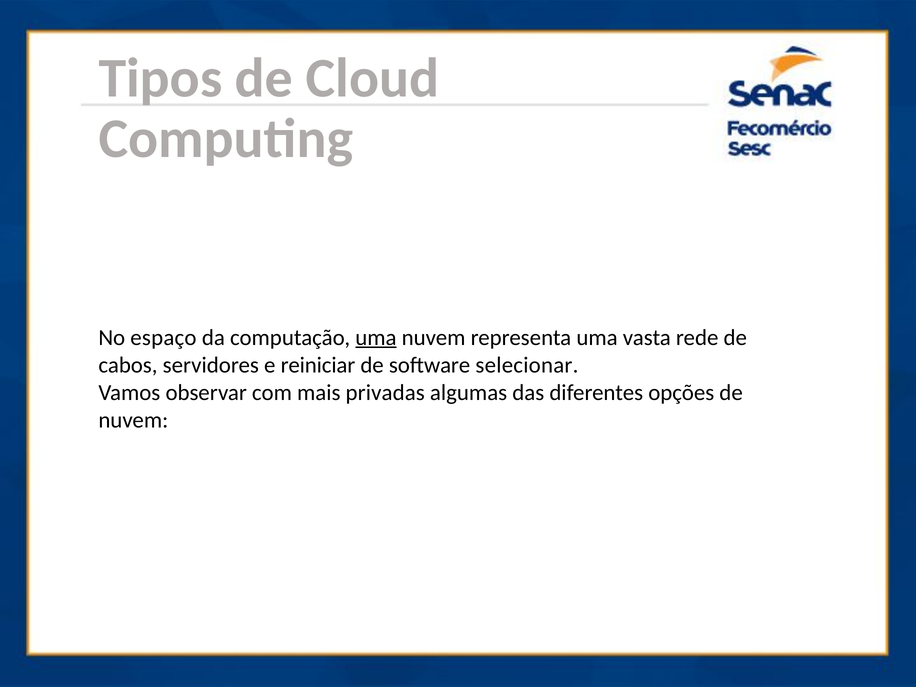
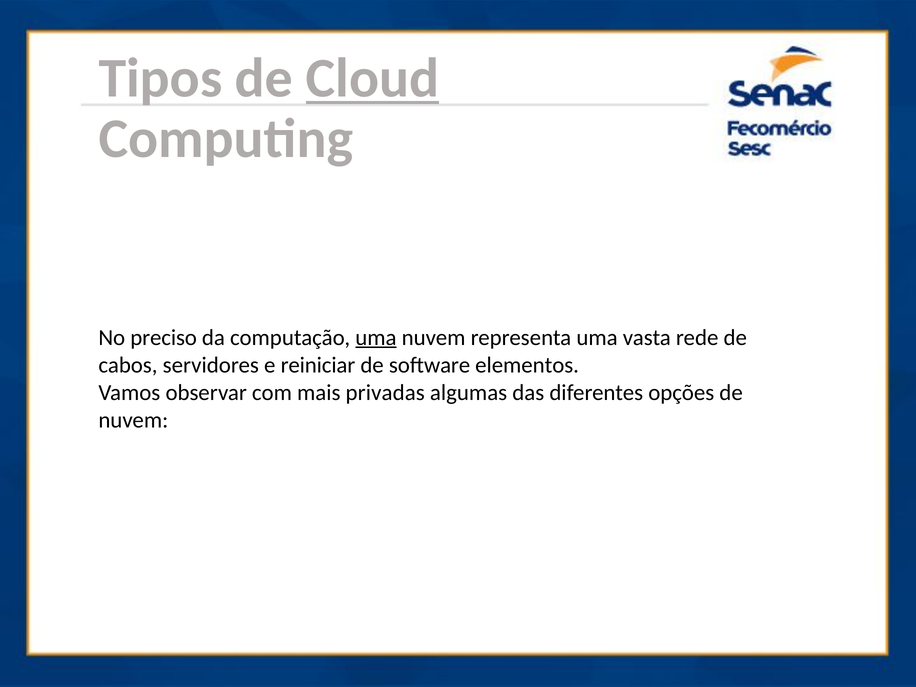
Cloud underline: none -> present (372, 78)
espaço: espaço -> preciso (164, 338)
selecionar: selecionar -> elementos (527, 365)
